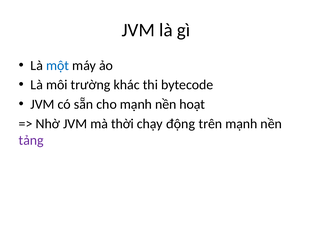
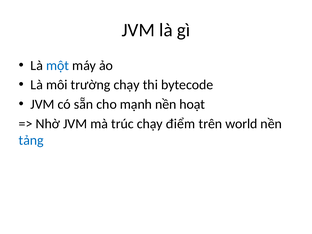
trường khác: khác -> chạy (127, 85)
thời: thời -> trúc (122, 124)
động: động -> điểm (181, 124)
trên mạnh: mạnh -> world (241, 124)
tảng colour: purple -> blue (31, 140)
